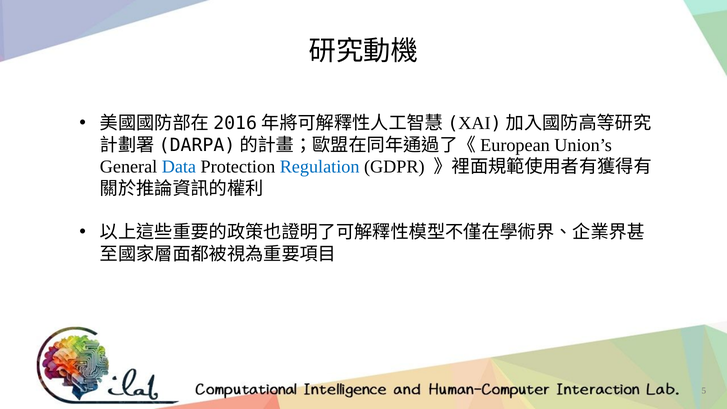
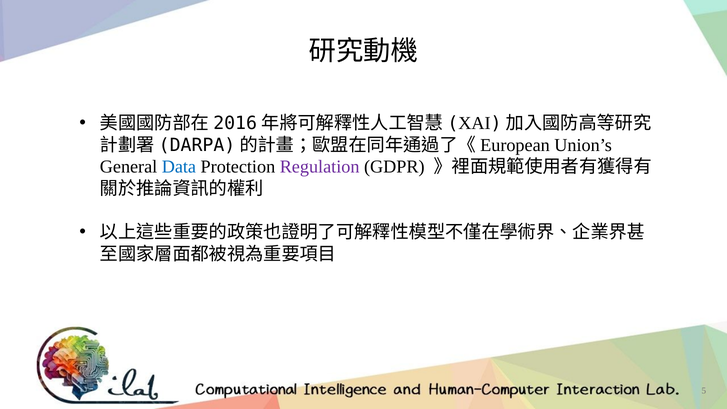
Regulation colour: blue -> purple (320, 167)
